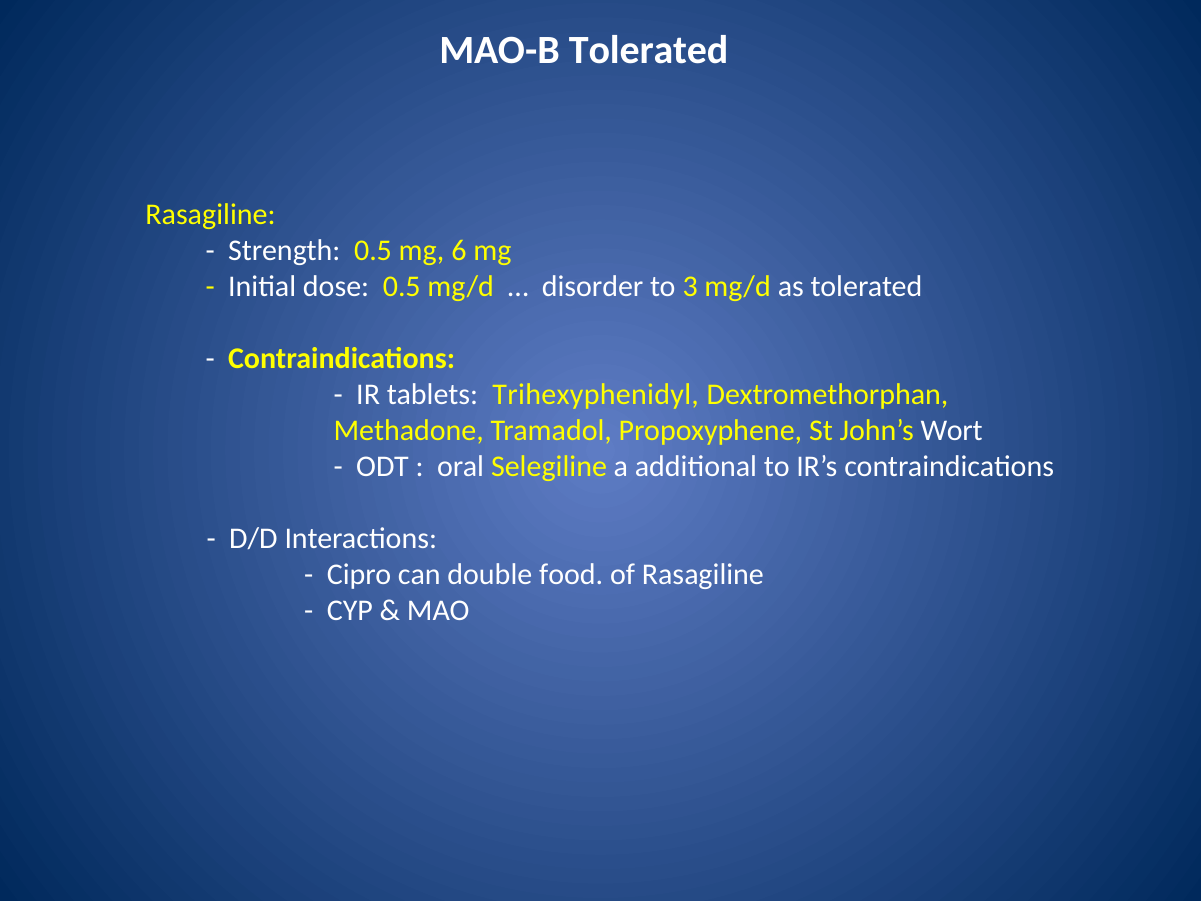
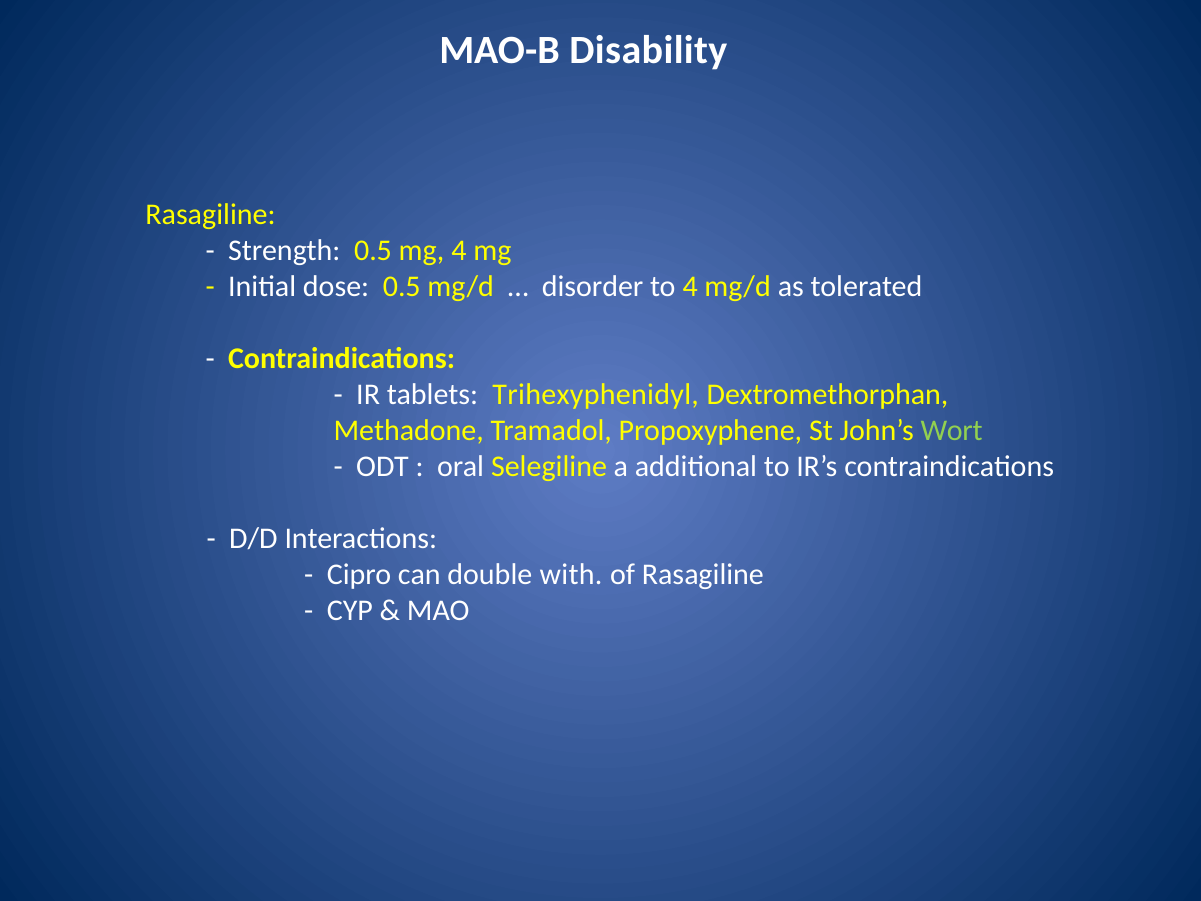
MAO-B Tolerated: Tolerated -> Disability (648, 50)
mg 6: 6 -> 4 (459, 250)
to 3: 3 -> 4 (690, 286)
Wort colour: white -> light green (952, 430)
food: food -> with (571, 574)
